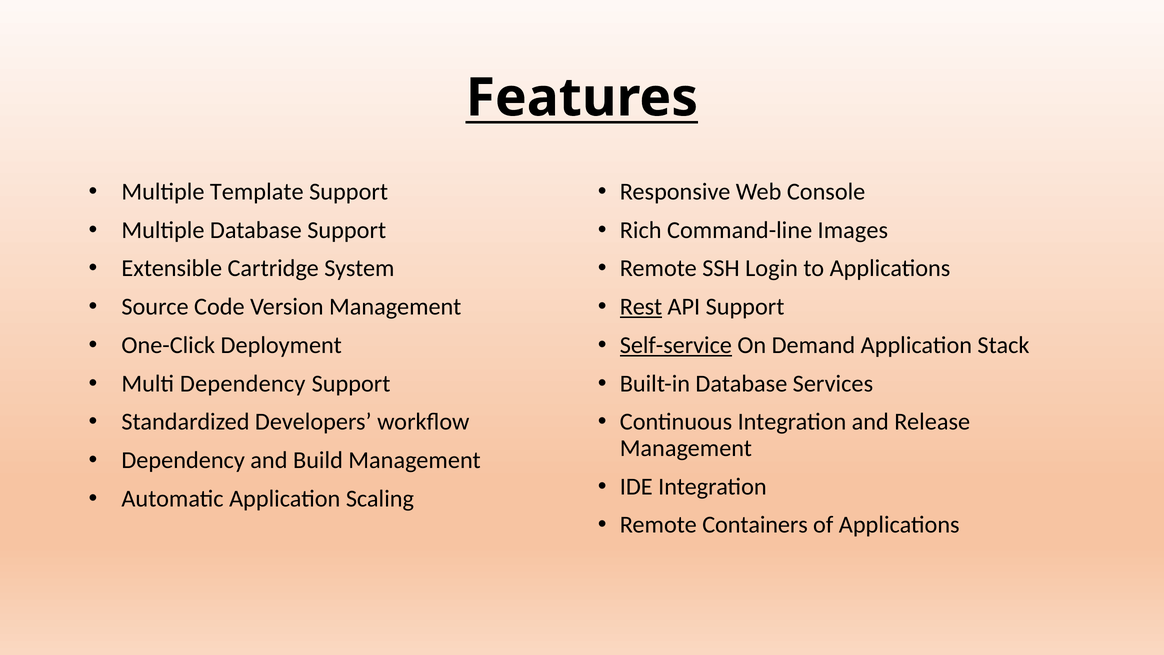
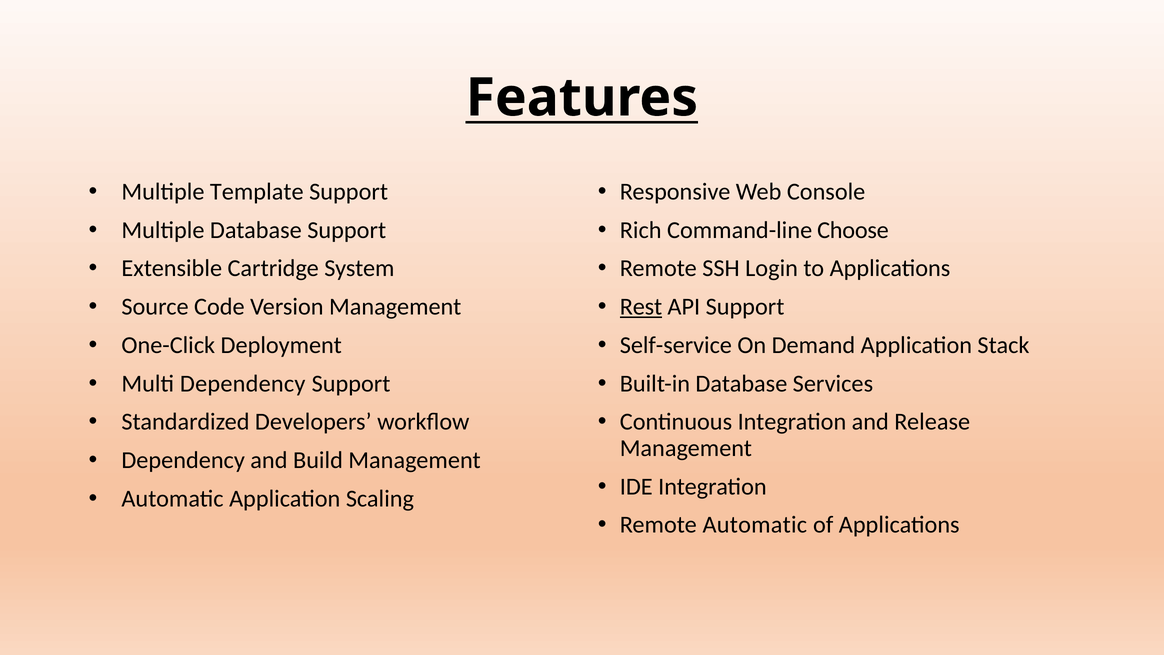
Images: Images -> Choose (853, 230)
Self-service underline: present -> none (676, 345)
Remote Containers: Containers -> Automatic (755, 525)
